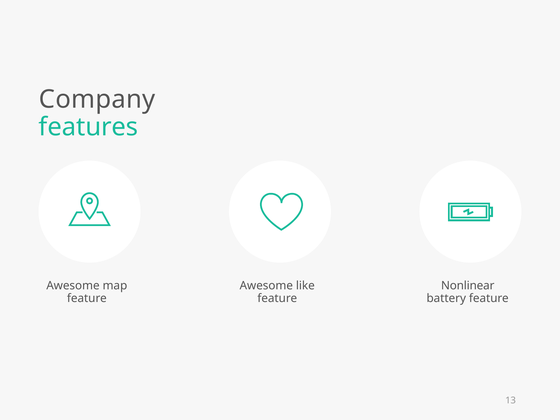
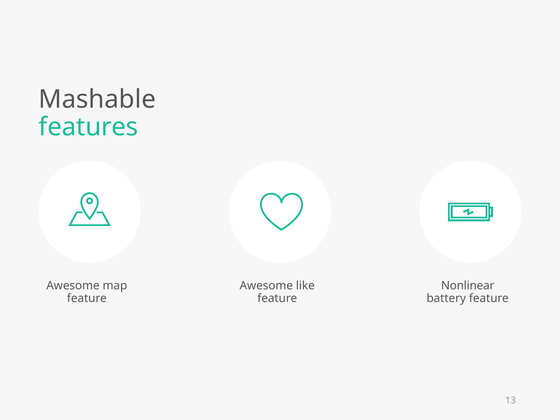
Company: Company -> Mashable (97, 99)
